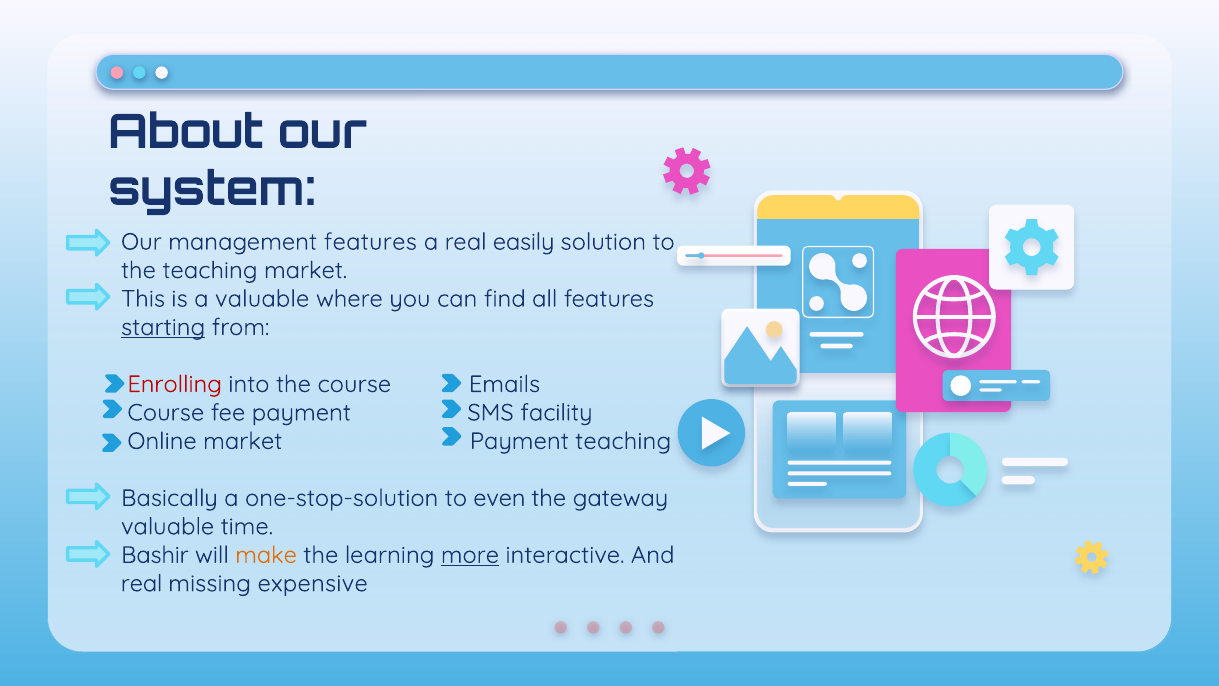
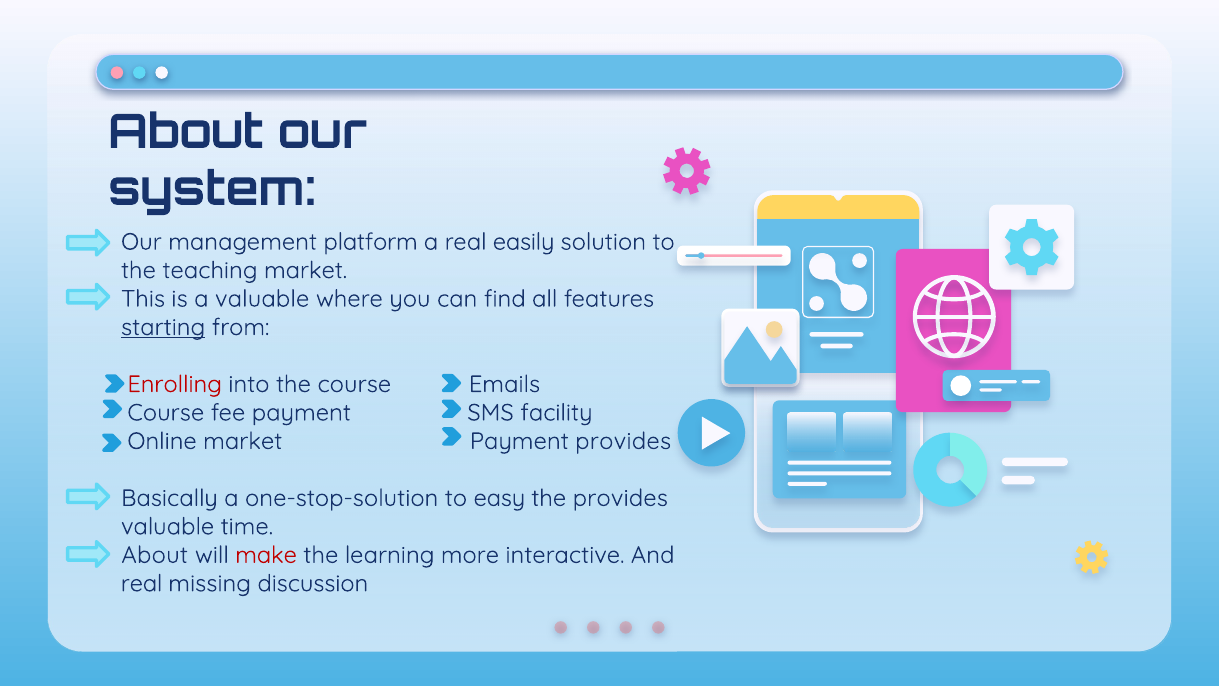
management features: features -> platform (371, 242)
Payment teaching: teaching -> provides (623, 441)
even: even -> easy (499, 498)
the gateway: gateway -> provides (620, 498)
Bashir: Bashir -> About (155, 555)
make colour: orange -> red (266, 555)
more underline: present -> none (470, 555)
expensive: expensive -> discussion (313, 583)
